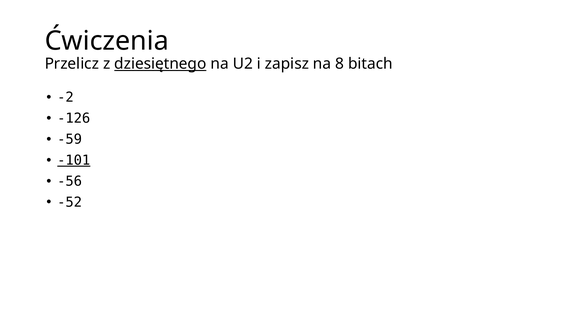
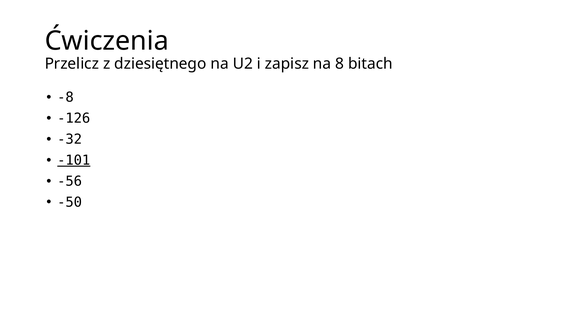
dziesiętnego underline: present -> none (160, 64)
-2: -2 -> -8 (65, 97)
-59: -59 -> -32 (70, 139)
-52: -52 -> -50 (70, 202)
